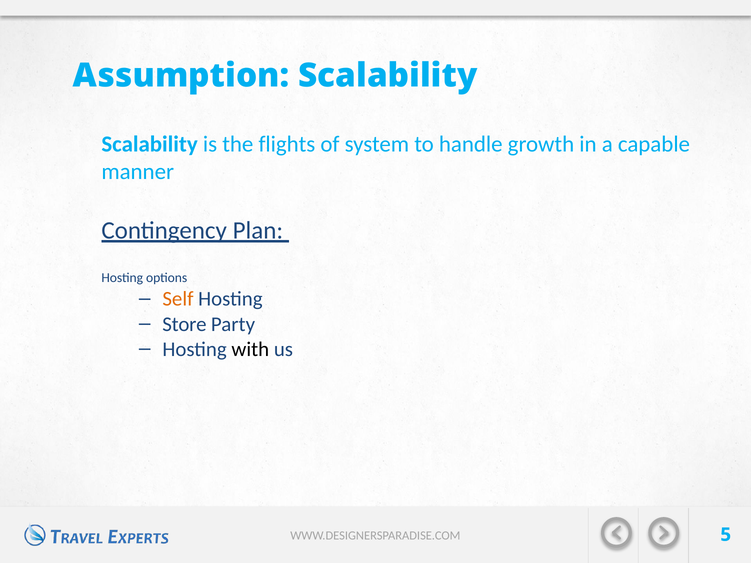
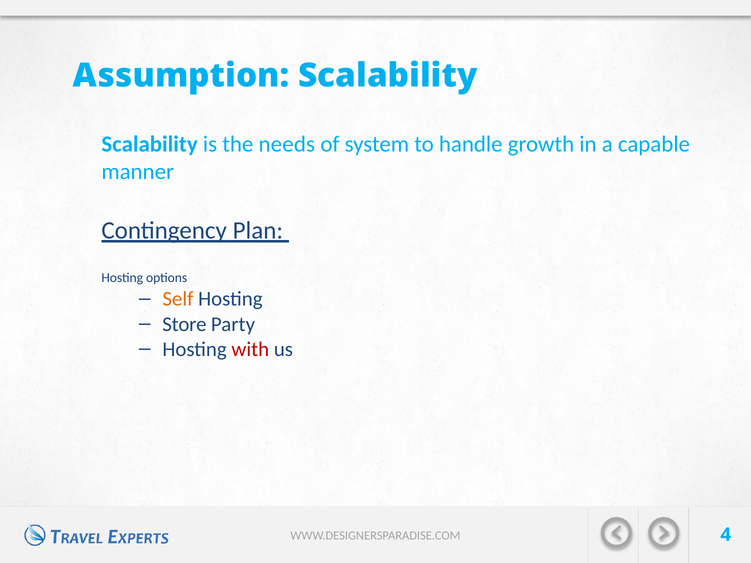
flights: flights -> needs (287, 144)
with colour: black -> red (250, 349)
5: 5 -> 4 (726, 535)
